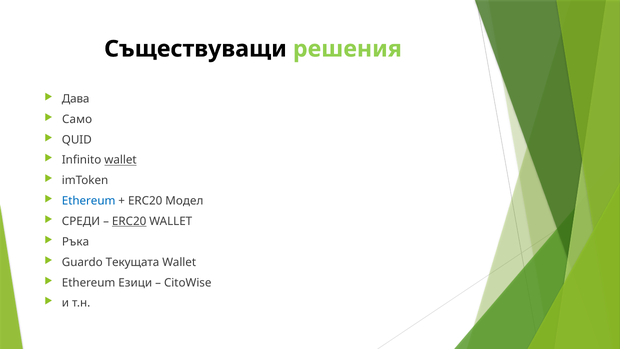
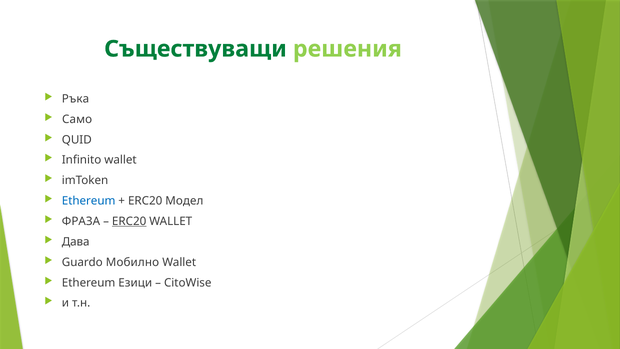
Съществуващи colour: black -> green (195, 49)
Дава: Дава -> Ръка (75, 99)
wallet underline: present -> none (120, 160)
СРЕДИ: СРЕДИ -> ФРАЗА (81, 221)
Ръка: Ръка -> Дава (76, 242)
Текущата: Текущата -> Мобилно (132, 262)
